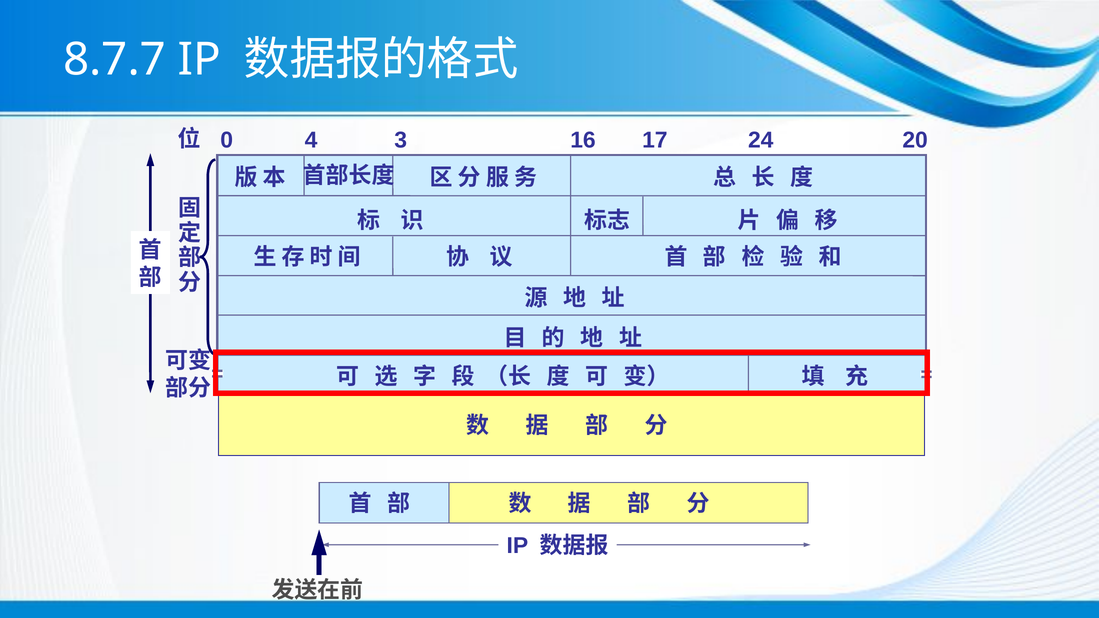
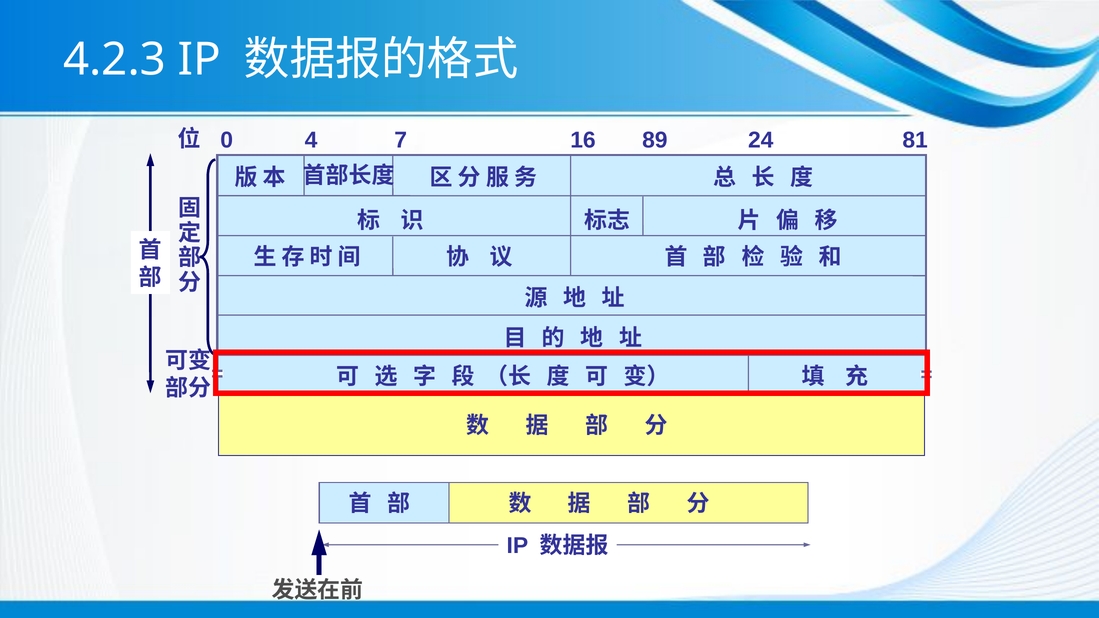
8.7.7: 8.7.7 -> 4.2.3 (114, 59)
3: 3 -> 7 (401, 140)
17: 17 -> 89 (655, 140)
20: 20 -> 81 (915, 140)
